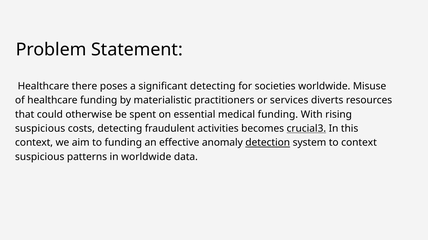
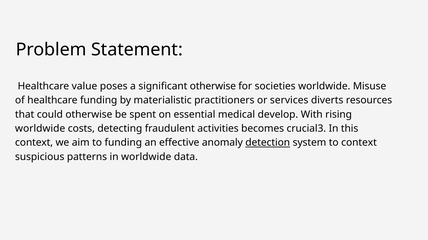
there: there -> value (84, 86)
significant detecting: detecting -> otherwise (213, 86)
medical funding: funding -> develop (278, 115)
suspicious: suspicious -> worldwide (40, 129)
crucial3 underline: present -> none (306, 129)
